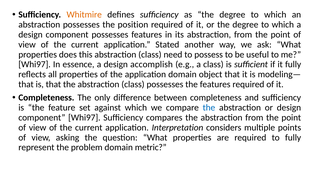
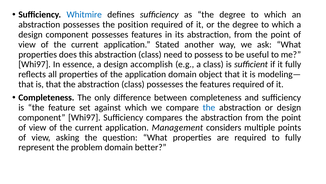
Whitmire colour: orange -> blue (84, 15)
Interpretation: Interpretation -> Management (177, 127)
metric: metric -> better (151, 147)
